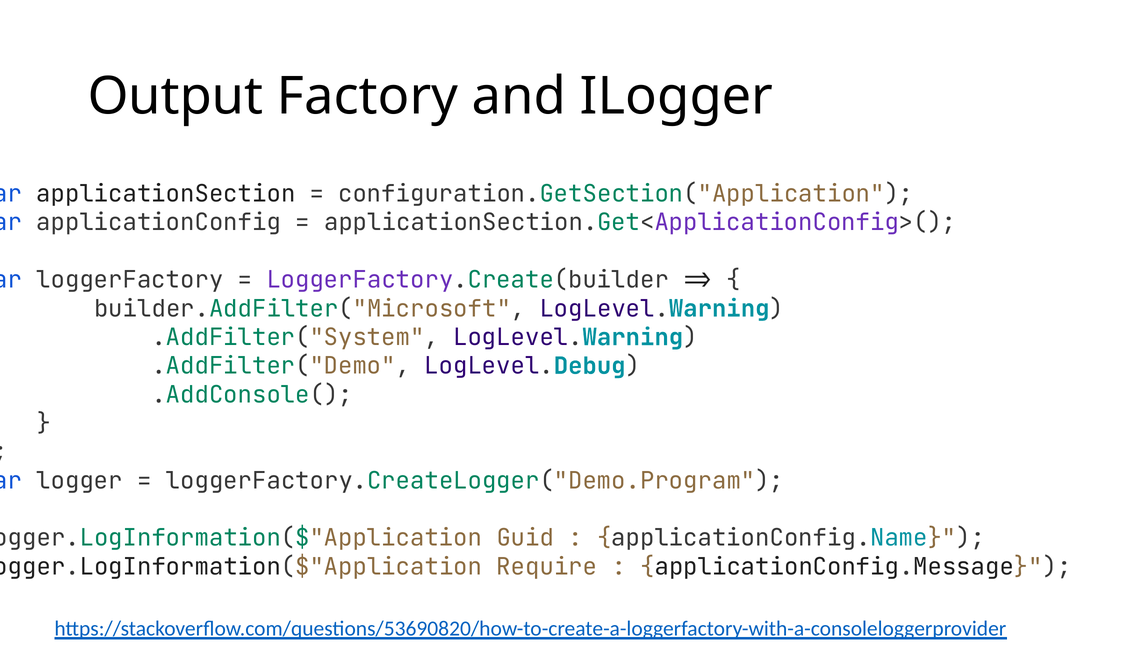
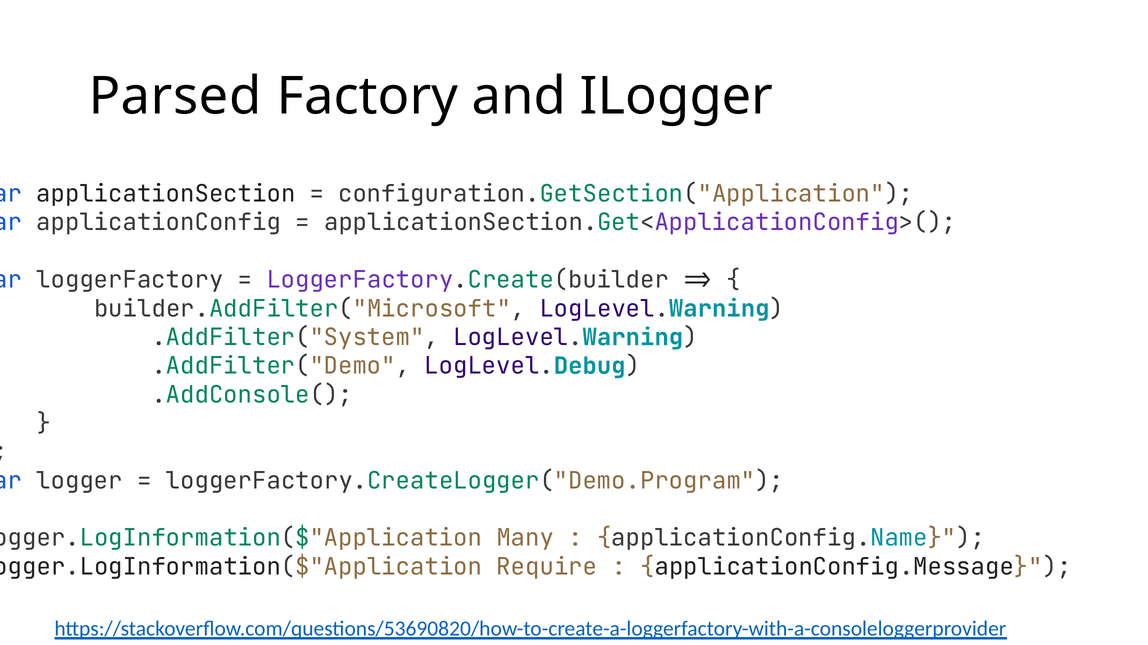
Output: Output -> Parsed (175, 96)
Guid: Guid -> Many (525, 539)
